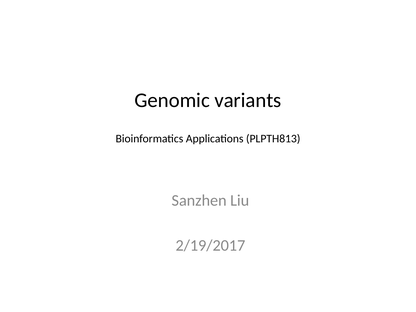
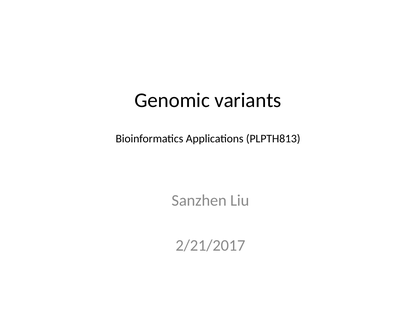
2/19/2017: 2/19/2017 -> 2/21/2017 (210, 246)
